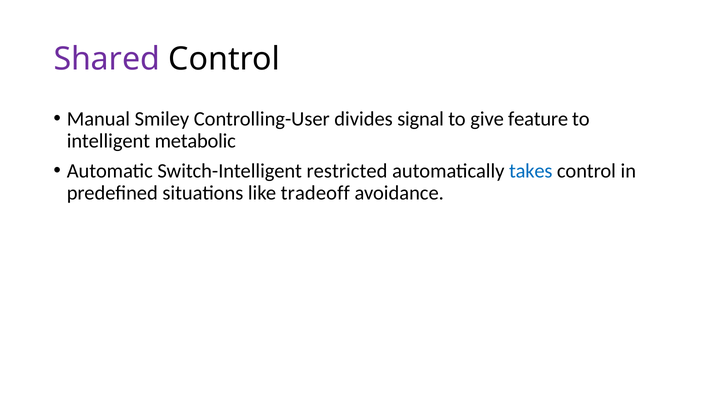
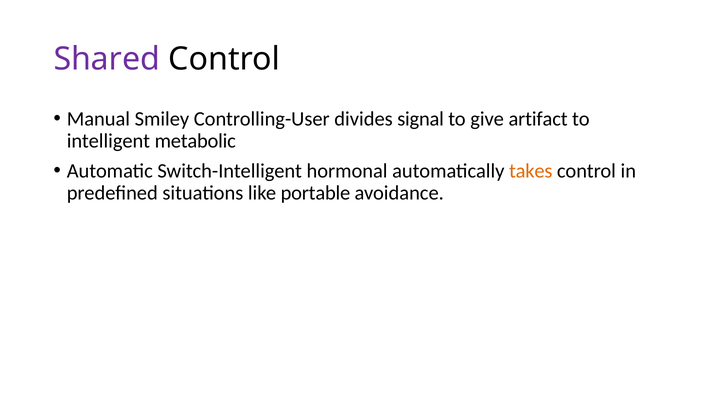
feature: feature -> artifact (538, 119)
restricted: restricted -> hormonal (347, 170)
takes colour: blue -> orange (531, 170)
tradeoff: tradeoff -> portable (315, 193)
